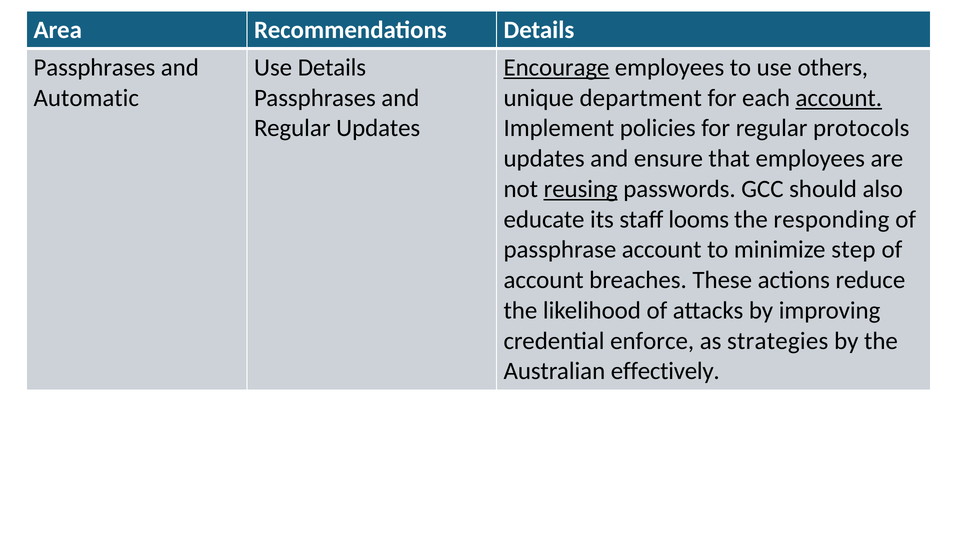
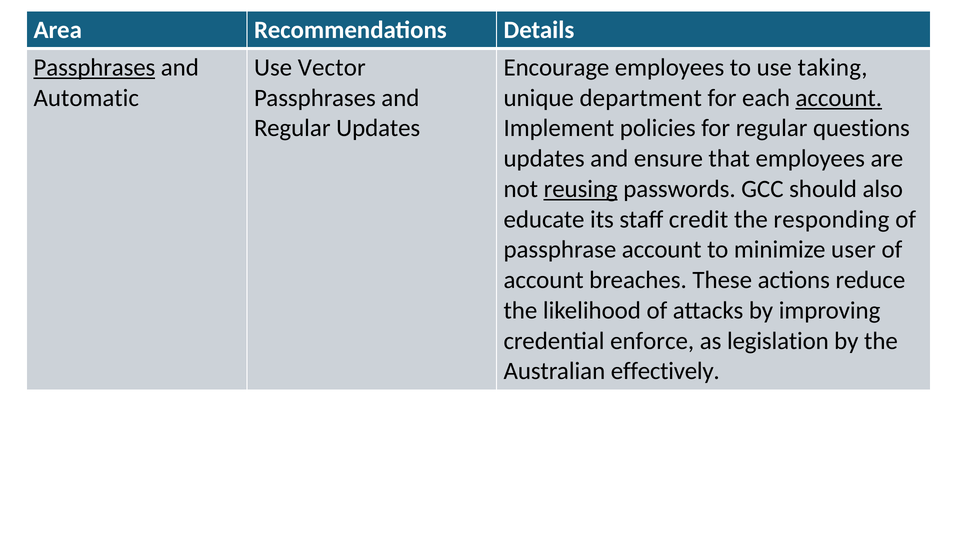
Passphrases underline: none -> present (94, 68)
Use Details: Details -> Vector (332, 68)
Encourage underline: present -> none (556, 68)
others: others -> taking (833, 68)
protocols: protocols -> questions (861, 128)
looms: looms -> credit (699, 219)
step: step -> user (853, 250)
strategies: strategies -> legislation (778, 341)
